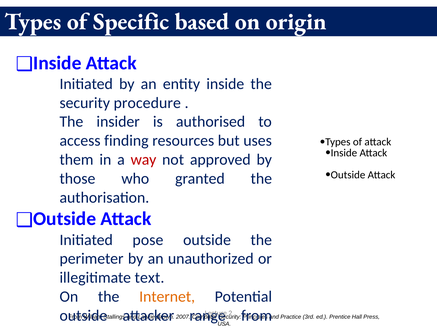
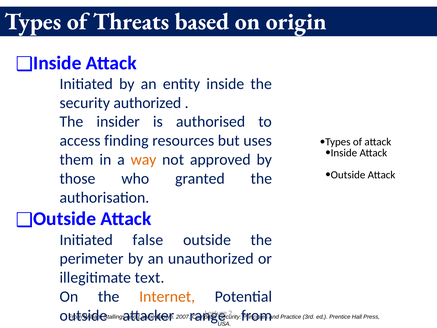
Specific: Specific -> Threats (131, 21)
procedure: procedure -> authorized (147, 103)
way colour: red -> orange (144, 160)
pose: pose -> false (148, 240)
